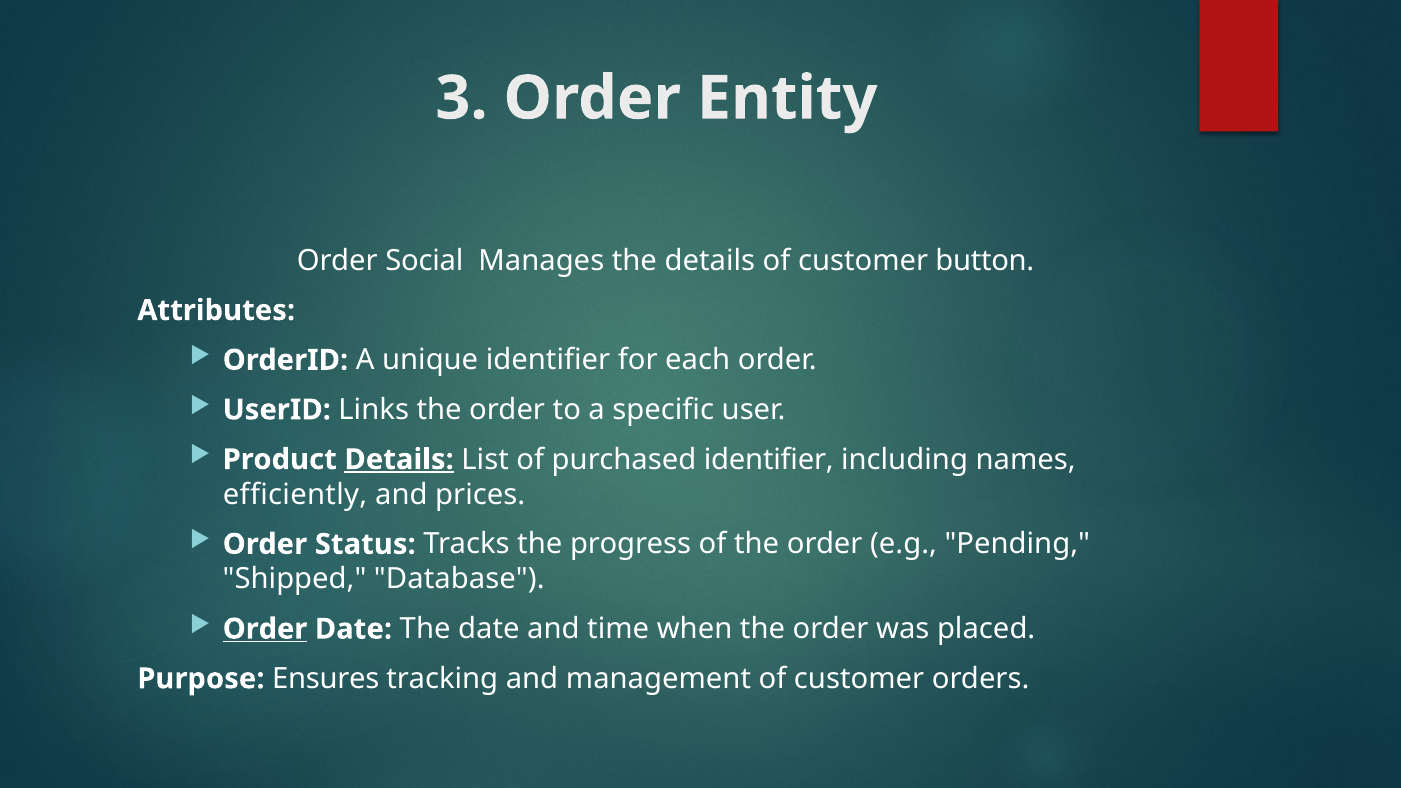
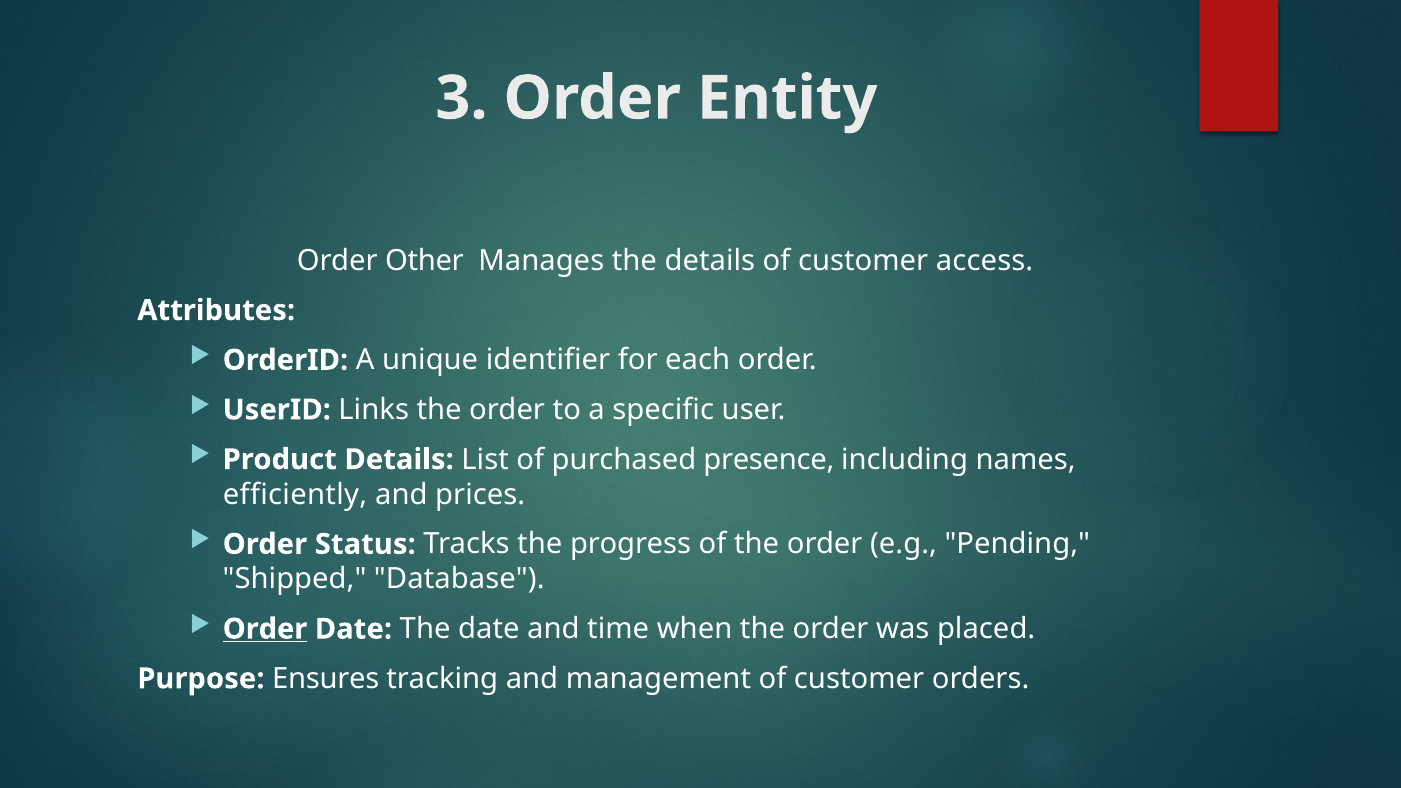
Social: Social -> Other (424, 261)
button: button -> access (985, 261)
Details underline: present -> none (399, 460)
purchased identifier: identifier -> presence (769, 460)
